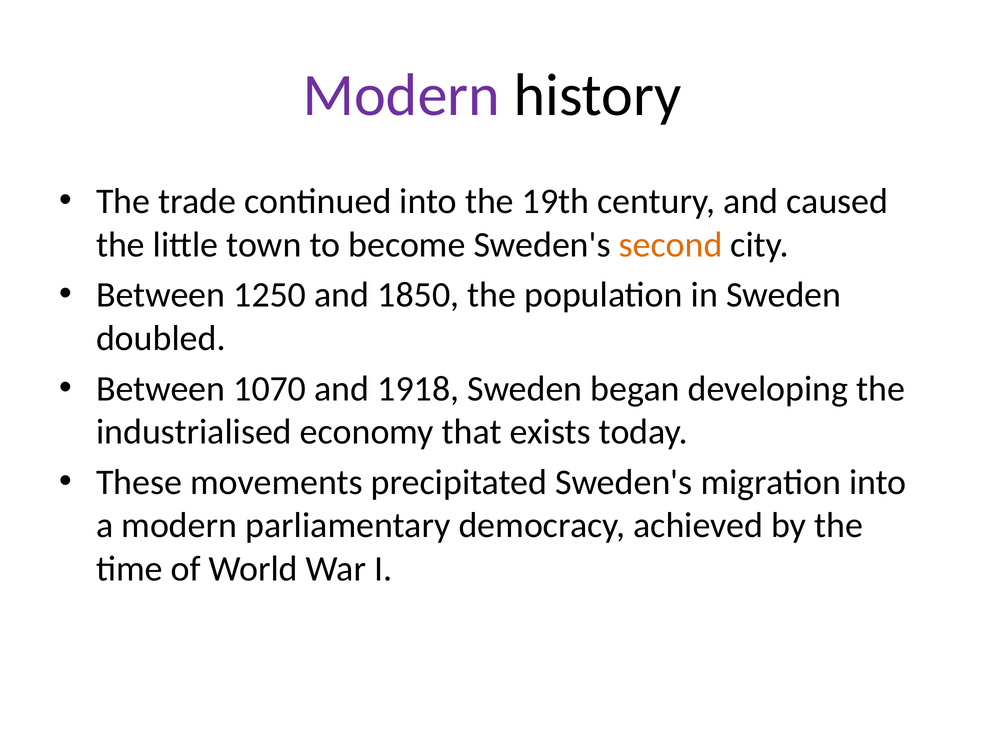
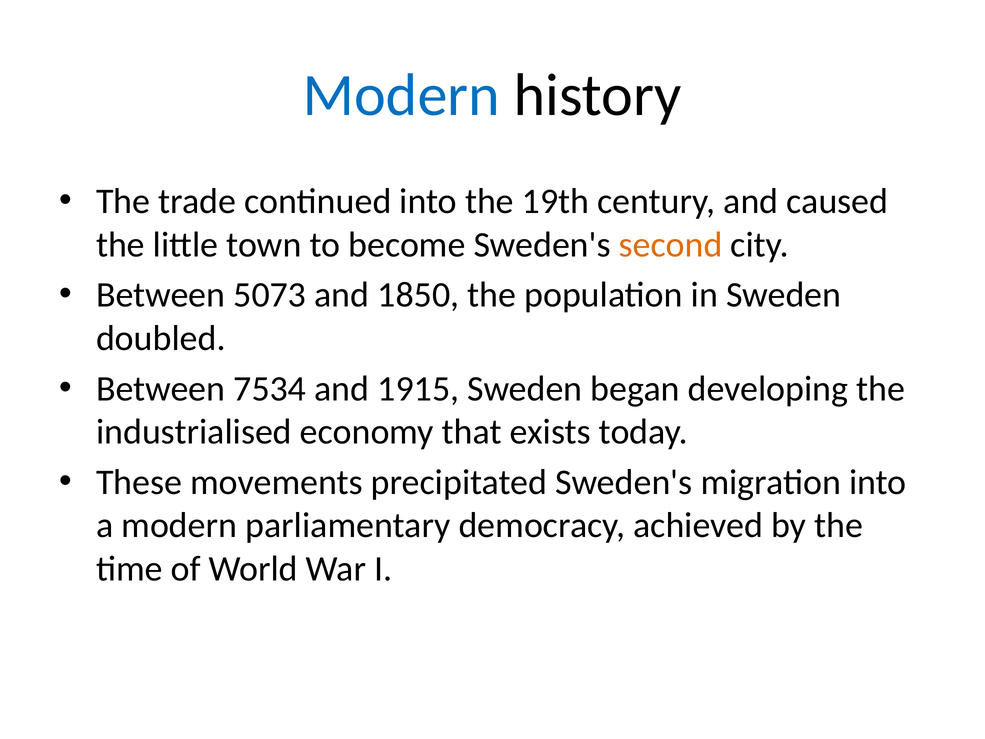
Modern colour: purple -> blue (401, 95)
1250: 1250 -> 5073 (270, 295)
1070: 1070 -> 7534 (270, 389)
1918: 1918 -> 1915 (418, 389)
